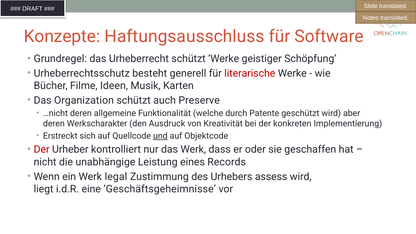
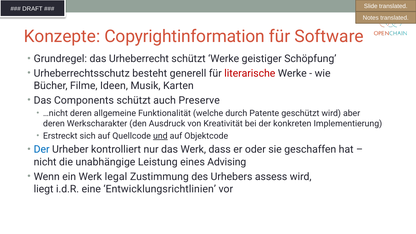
Haftungsausschluss: Haftungsausschluss -> Copyrightinformation (185, 36)
Organization: Organization -> Components (84, 100)
Der colour: red -> blue (42, 150)
Records: Records -> Advising (227, 162)
Geschäftsgeheimnisse: Geschäftsgeheimnisse -> Entwicklungsrichtlinien (160, 189)
